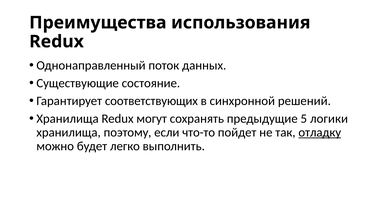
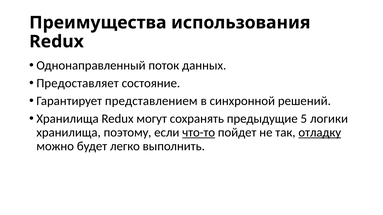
Существующие: Существующие -> Предоставляет (78, 83)
соответствующих: соответствующих -> представлением (151, 101)
что-то underline: none -> present (199, 133)
